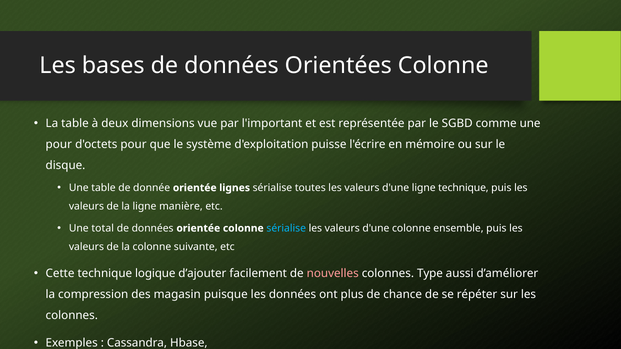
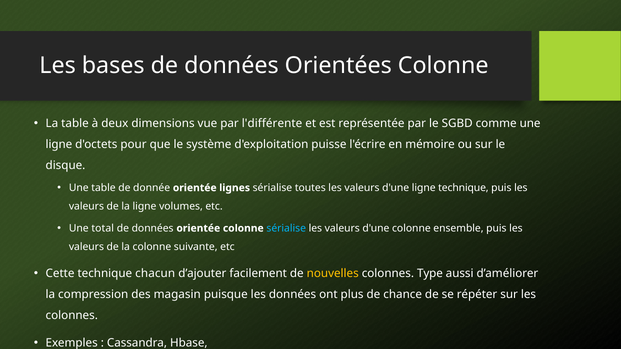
l'important: l'important -> l'différente (272, 124)
pour: pour -> ligne (59, 144)
manière: manière -> volumes (181, 207)
logique: logique -> chacun (155, 274)
nouvelles colour: pink -> yellow (333, 274)
